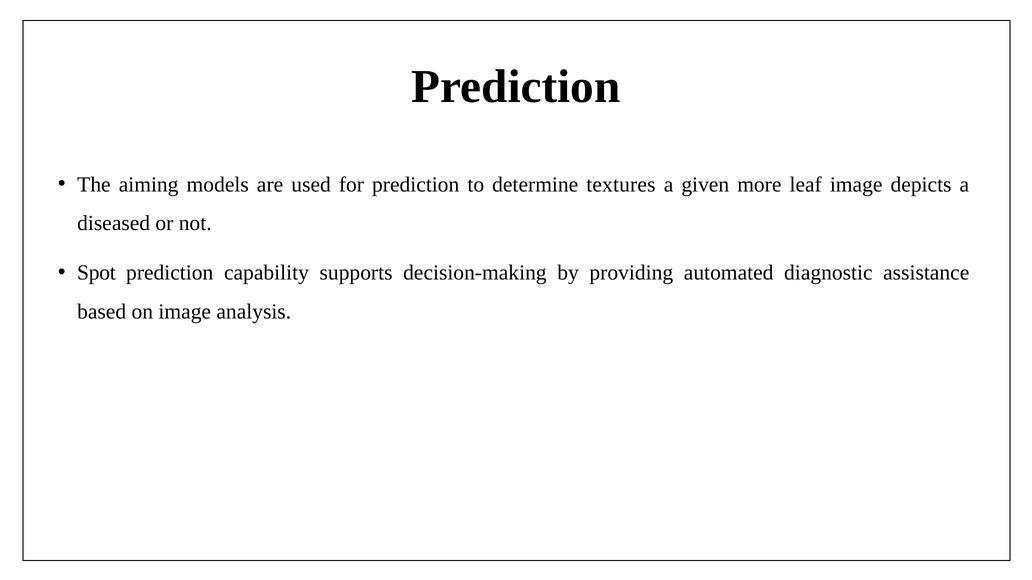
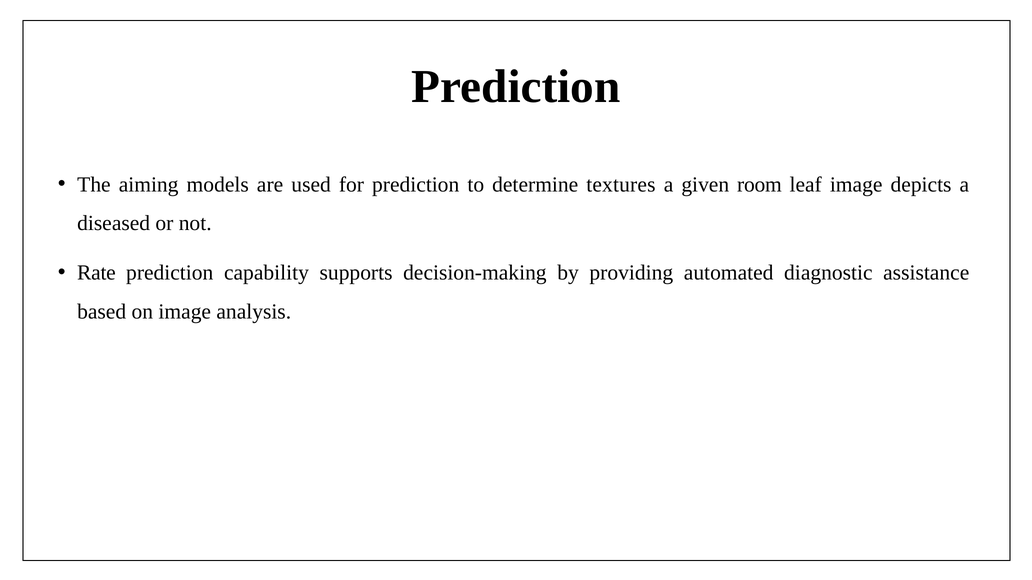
more: more -> room (759, 185)
Spot: Spot -> Rate (96, 273)
